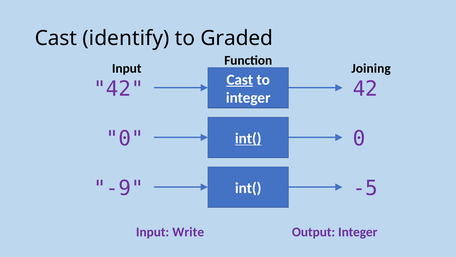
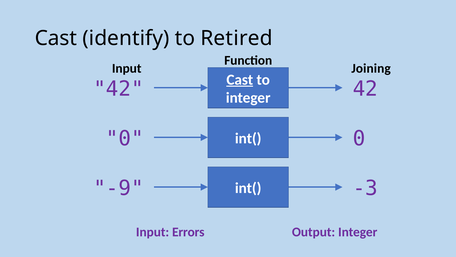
Graded: Graded -> Retired (237, 38)
int( underline: present -> none (248, 138)
-5: -5 -> -3 (365, 188)
Write: Write -> Errors (188, 232)
